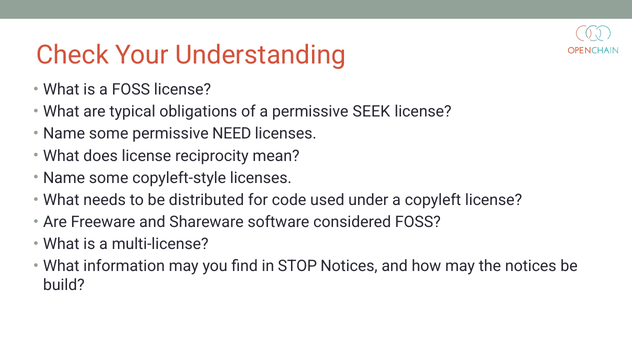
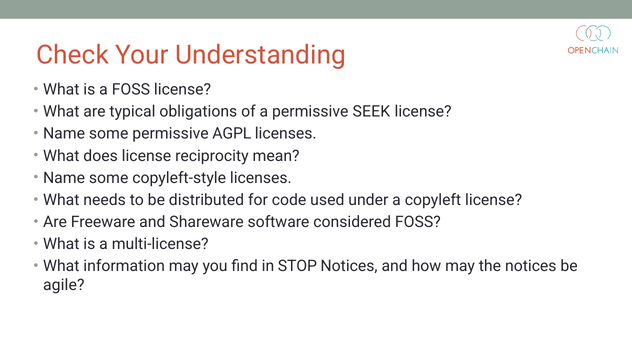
NEED: NEED -> AGPL (232, 134)
build: build -> agile (64, 286)
